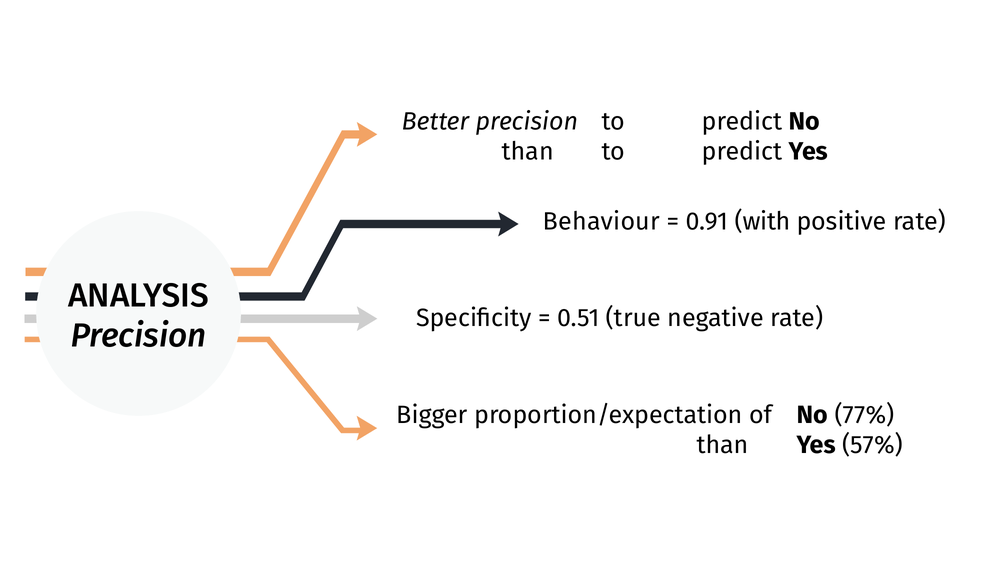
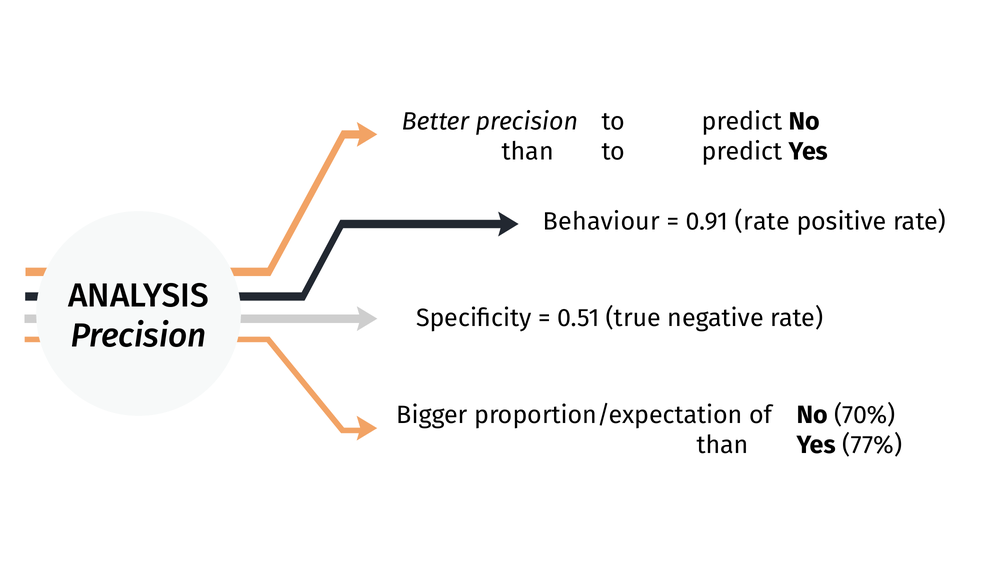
0.91 with: with -> rate (762, 222)
77%: 77% -> 70% (865, 415)
57%: 57% -> 77% (872, 445)
